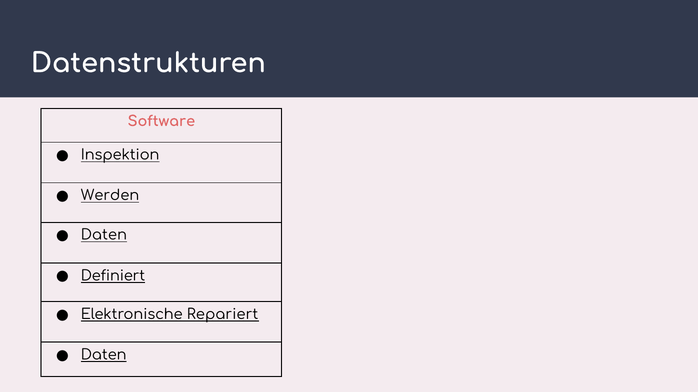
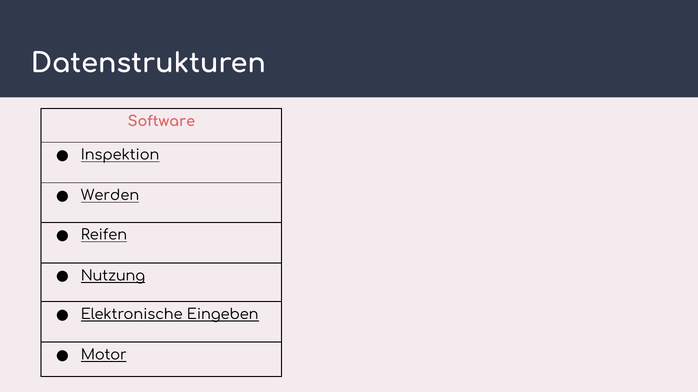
Daten: Daten -> Reifen (104, 236)
Definiert: Definiert -> Nutzung (113, 276)
Repariert: Repariert -> Eingeben (223, 315)
Daten: Daten -> Motor (104, 355)
